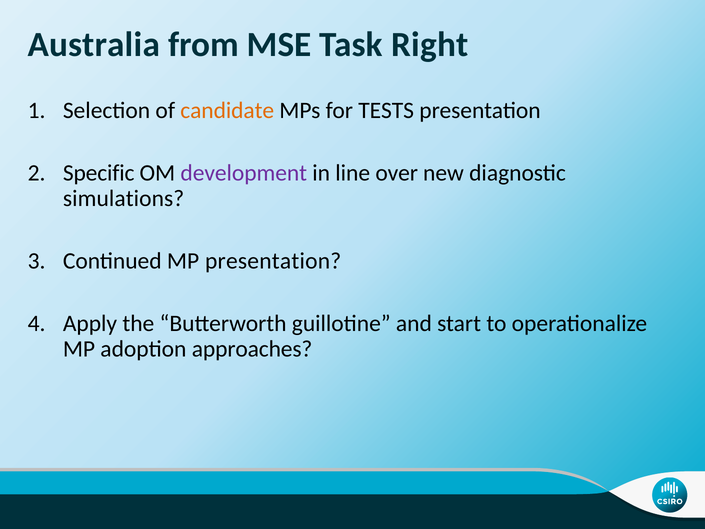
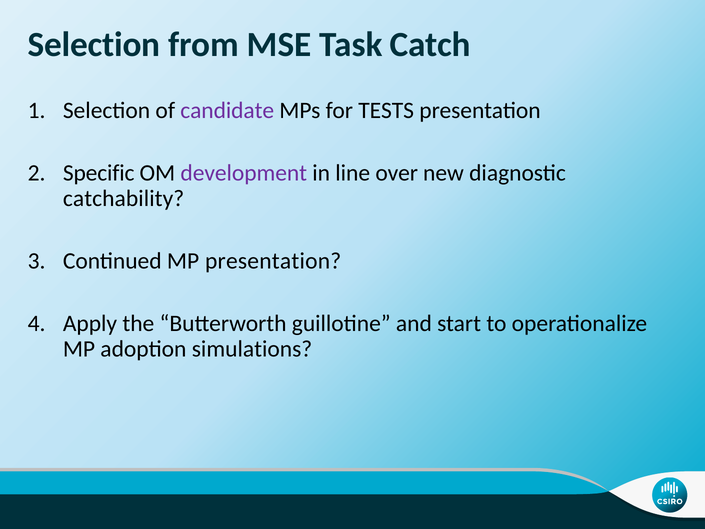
Australia: Australia -> Selection (94, 45)
Right: Right -> Catch (430, 45)
candidate colour: orange -> purple (227, 110)
simulations: simulations -> catchability (124, 198)
approaches: approaches -> simulations (252, 349)
